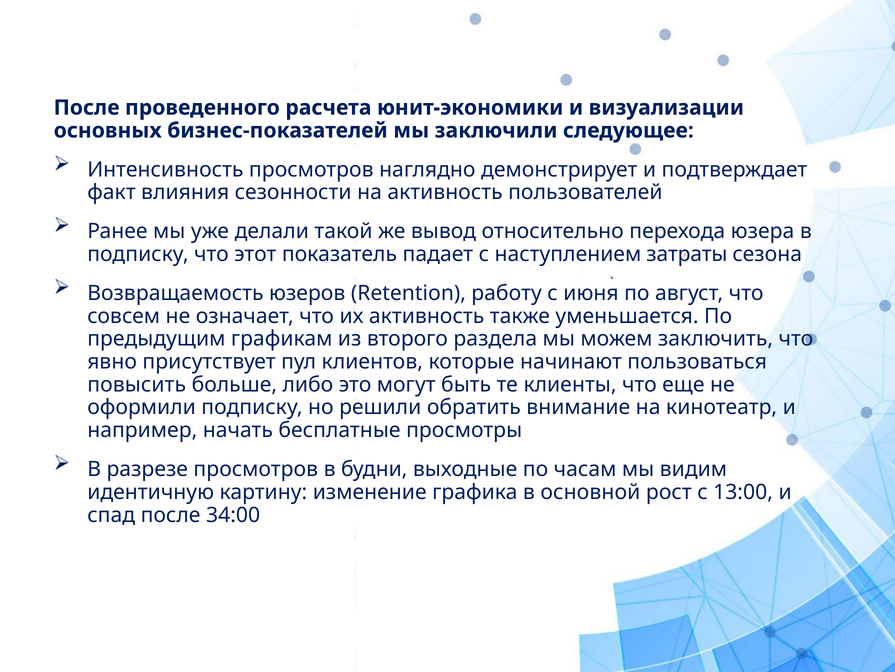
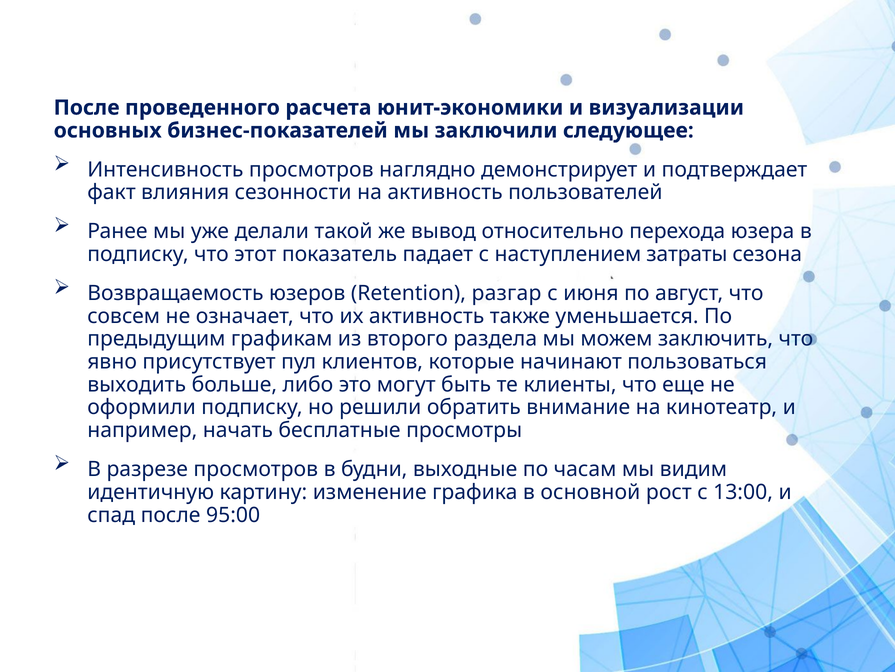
работу: работу -> разгар (506, 293)
повысить: повысить -> выходить (137, 384)
34:00: 34:00 -> 95:00 (233, 514)
